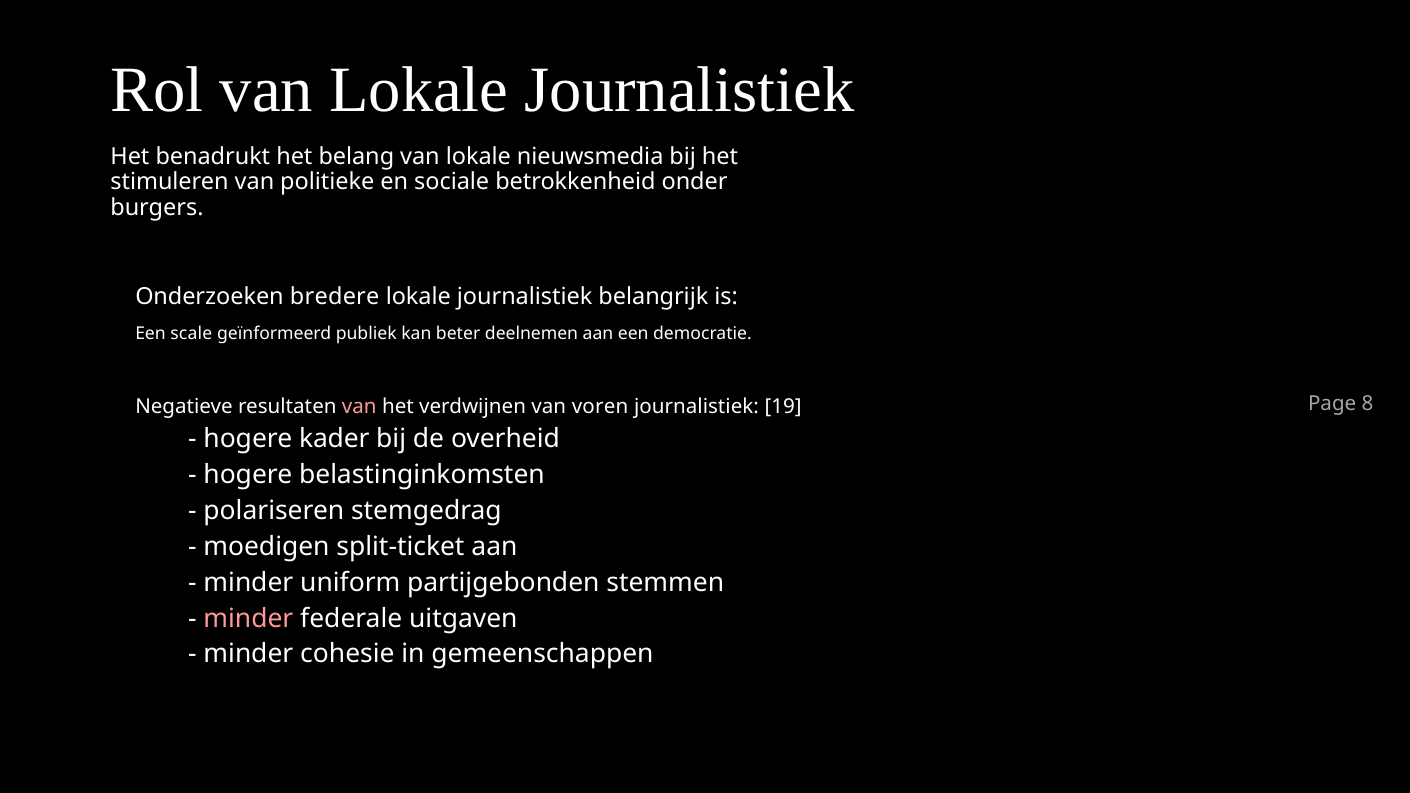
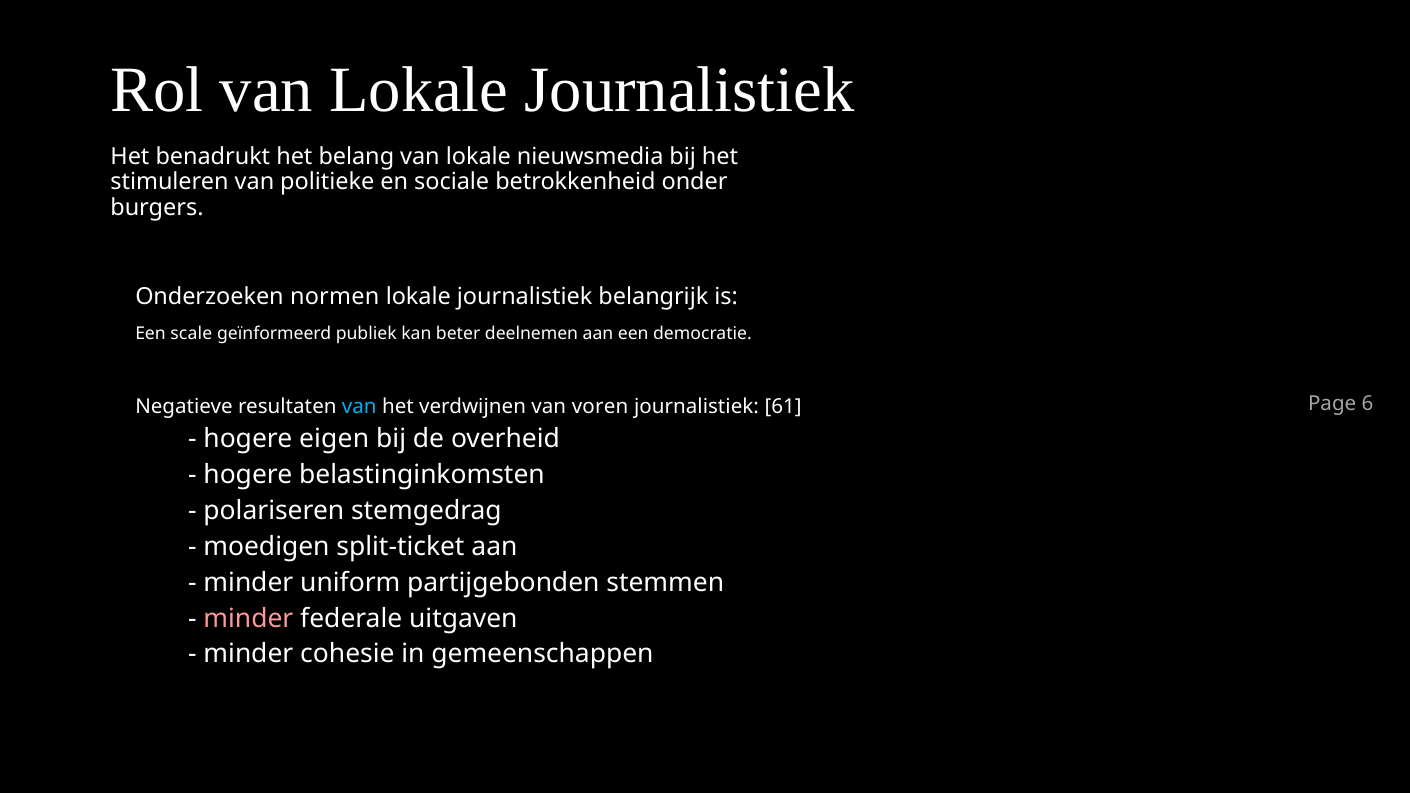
bredere: bredere -> normen (335, 297)
8: 8 -> 6 (1367, 404)
van colour: pink -> light blue (359, 406)
19: 19 -> 61 (783, 406)
kader: kader -> eigen (334, 439)
